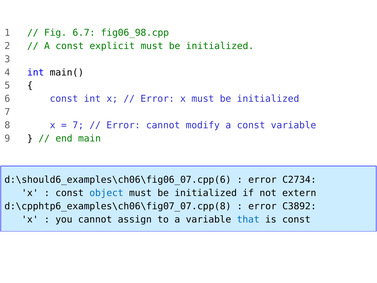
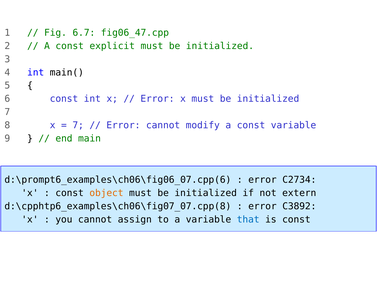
fig06_98.cpp: fig06_98.cpp -> fig06_47.cpp (135, 33)
d:\should6_examples\ch06\fig06_07.cpp(6: d:\should6_examples\ch06\fig06_07.cpp(6 -> d:\prompt6_examples\ch06\fig06_07.cpp(6 (118, 180)
object colour: blue -> orange (106, 193)
